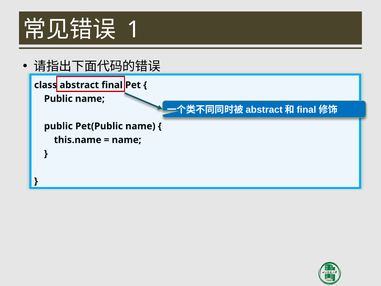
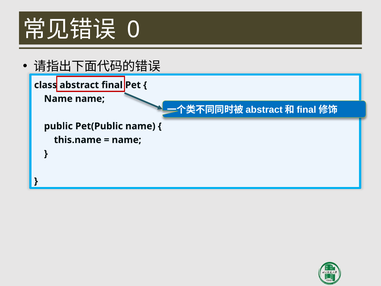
1: 1 -> 0 (134, 30)
Public: Public -> Name (58, 99)
